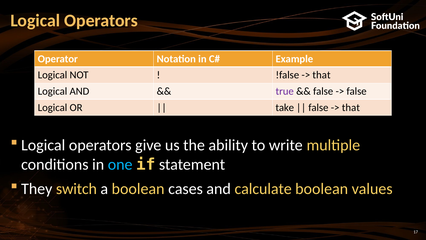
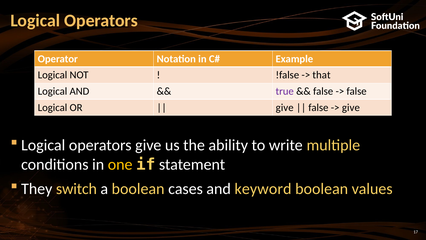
take: take -> give (285, 107)
that: that -> give (351, 107)
one colour: light blue -> yellow (120, 164)
calculate: calculate -> keyword (263, 189)
